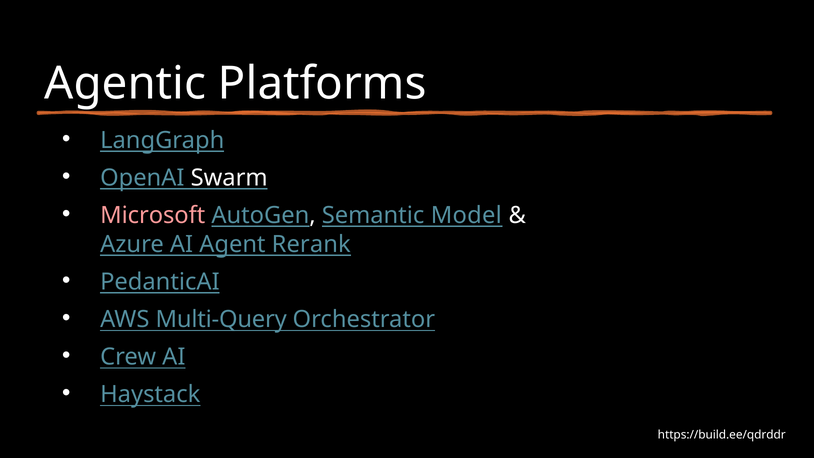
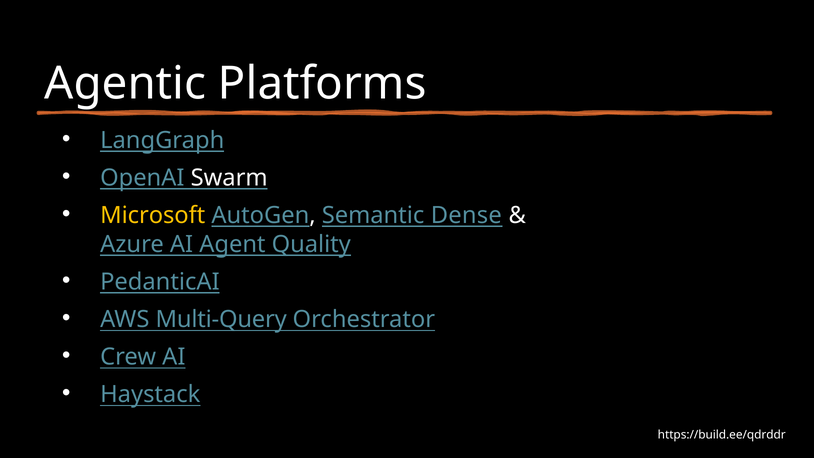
Microsoft colour: pink -> yellow (153, 215)
Model: Model -> Dense (466, 215)
Rerank: Rerank -> Quality (311, 244)
